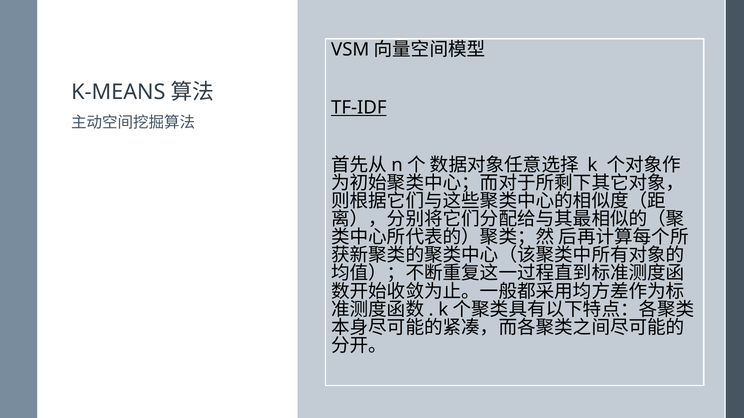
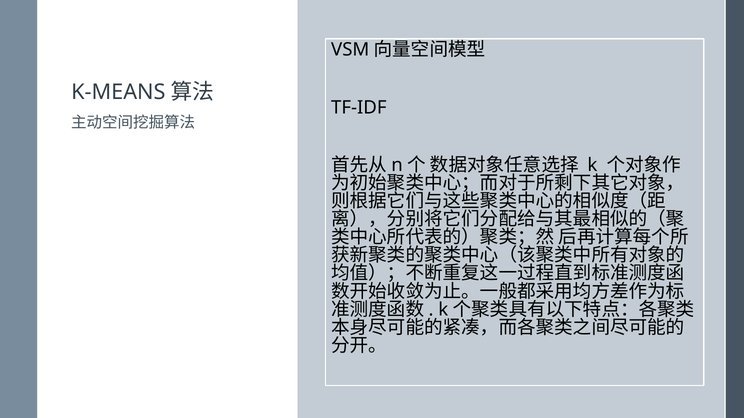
TF-IDF underline: present -> none (359, 108)
